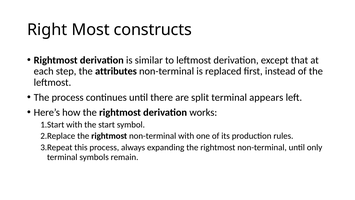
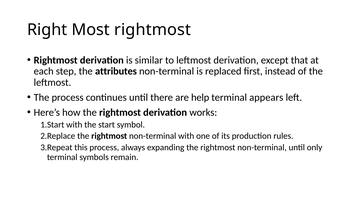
Most constructs: constructs -> rightmost (153, 30)
split: split -> help (200, 97)
